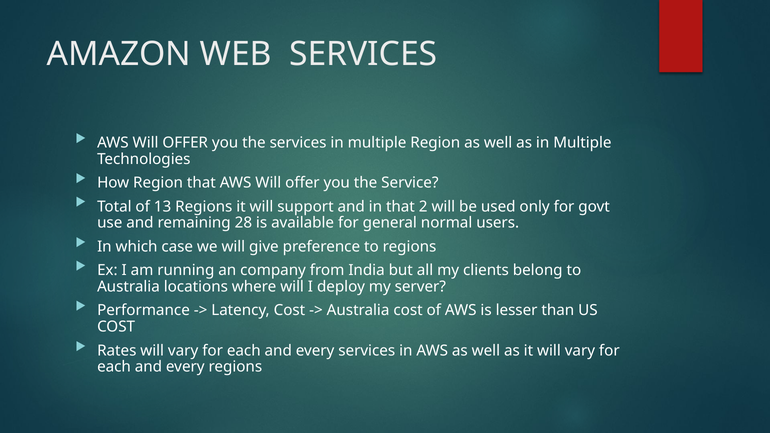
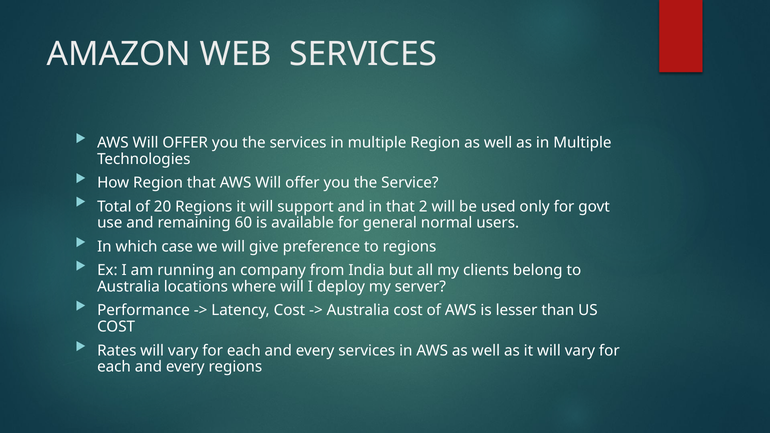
13: 13 -> 20 (163, 207)
28: 28 -> 60 (243, 223)
